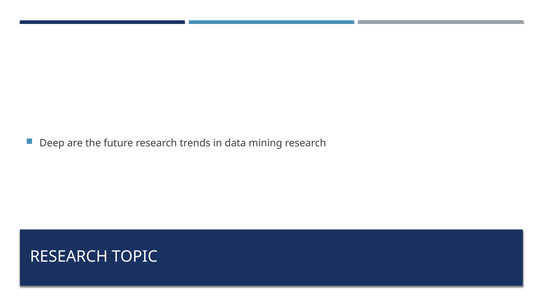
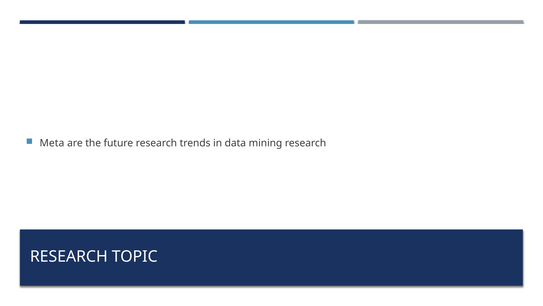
Deep: Deep -> Meta (52, 143)
